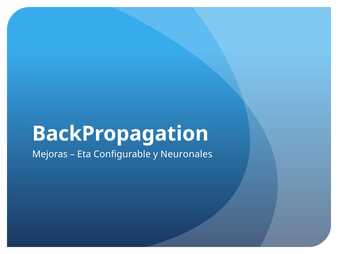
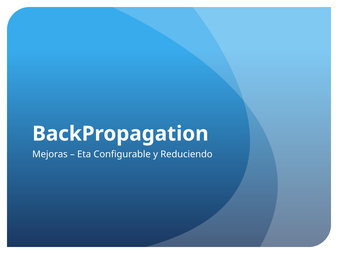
Neuronales: Neuronales -> Reduciendo (186, 154)
